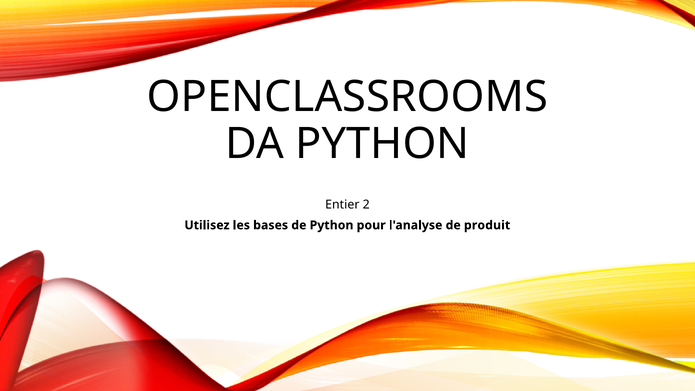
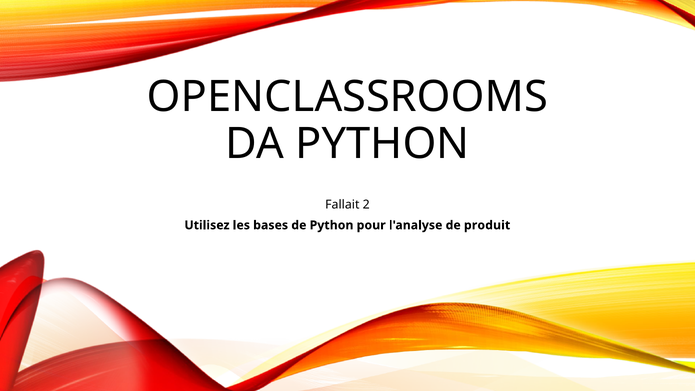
Entier: Entier -> Fallait (342, 205)
